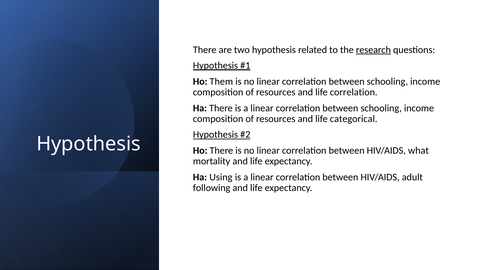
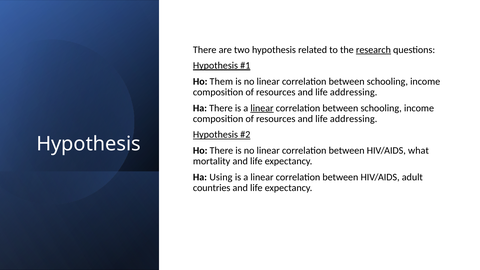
correlation: correlation -> addressing (354, 92)
linear underline: none -> present (262, 108)
categorical: categorical -> addressing (354, 119)
following: following -> countries (212, 188)
